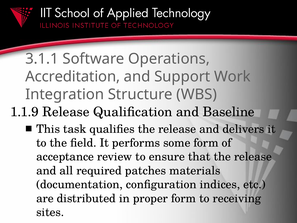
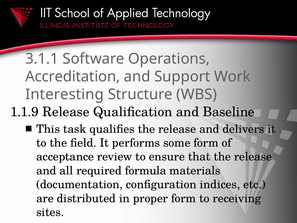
Integration: Integration -> Interesting (65, 94)
patches: patches -> formula (146, 170)
